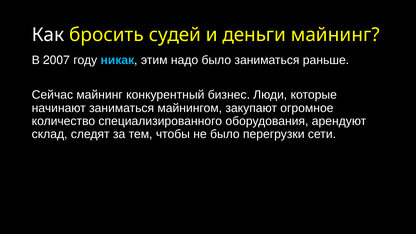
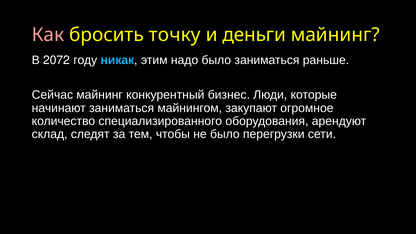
Как colour: white -> pink (48, 35)
судей: судей -> точку (175, 35)
2007: 2007 -> 2072 (57, 60)
